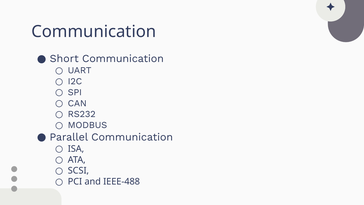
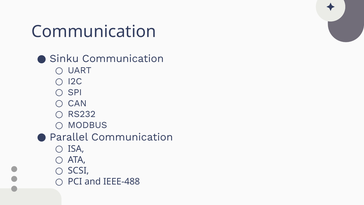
Short: Short -> Sinku (64, 59)
